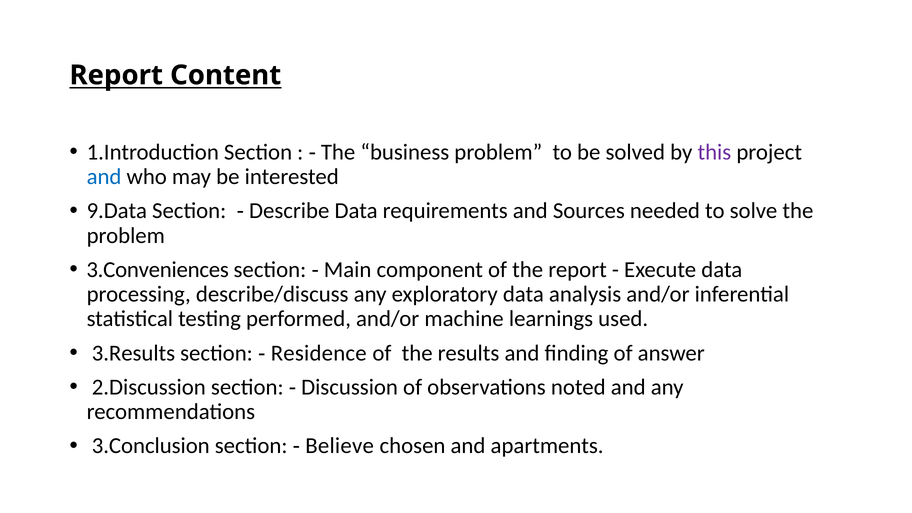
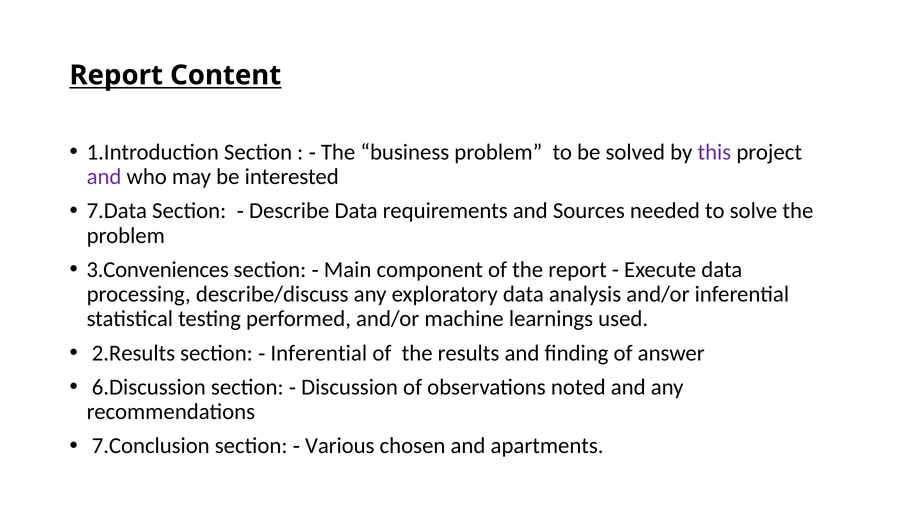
and colour: blue -> purple (104, 177)
9.Data: 9.Data -> 7.Data (117, 211)
3.Results: 3.Results -> 2.Results (133, 353)
section Residence: Residence -> Inferential (319, 353)
2.Discussion: 2.Discussion -> 6.Discussion (149, 387)
3.Conclusion: 3.Conclusion -> 7.Conclusion (151, 446)
Believe: Believe -> Various (340, 446)
